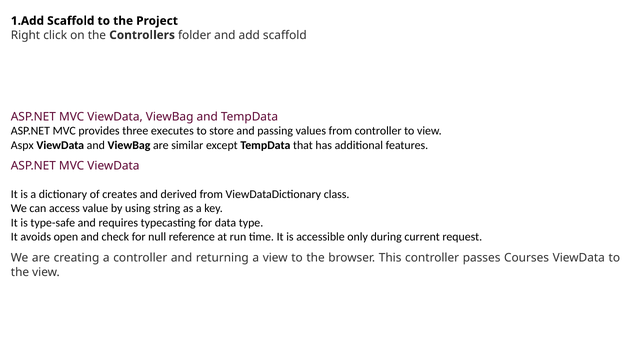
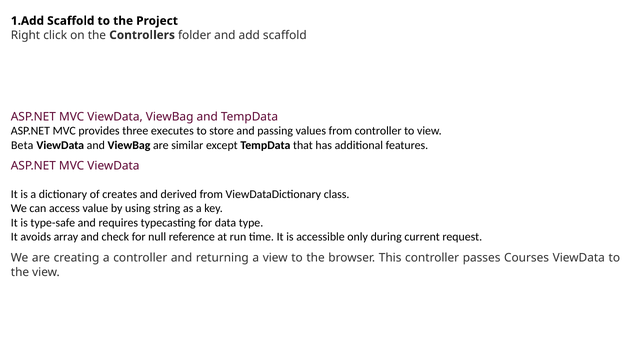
Aspx: Aspx -> Beta (22, 145)
open: open -> array (66, 237)
